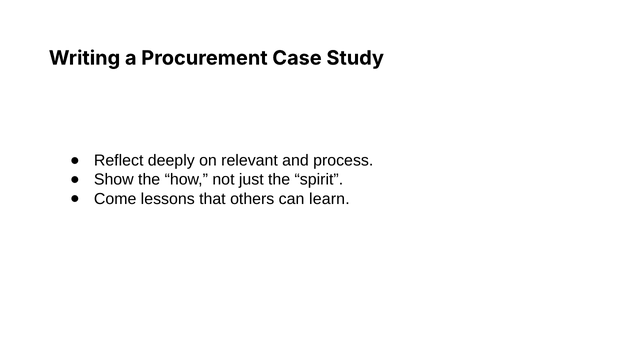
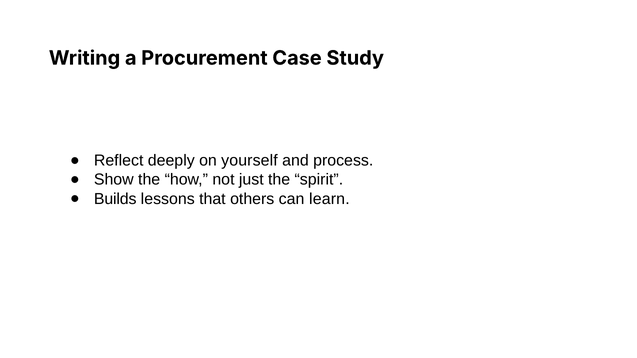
relevant: relevant -> yourself (249, 161)
Come: Come -> Builds (115, 199)
